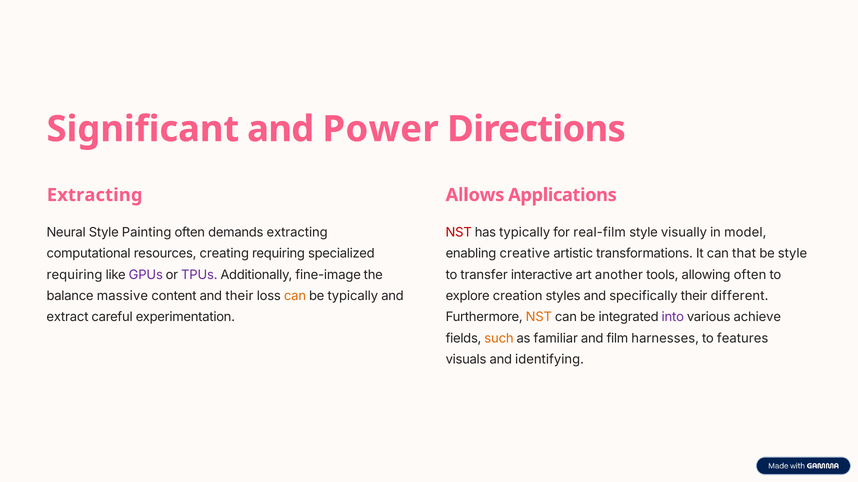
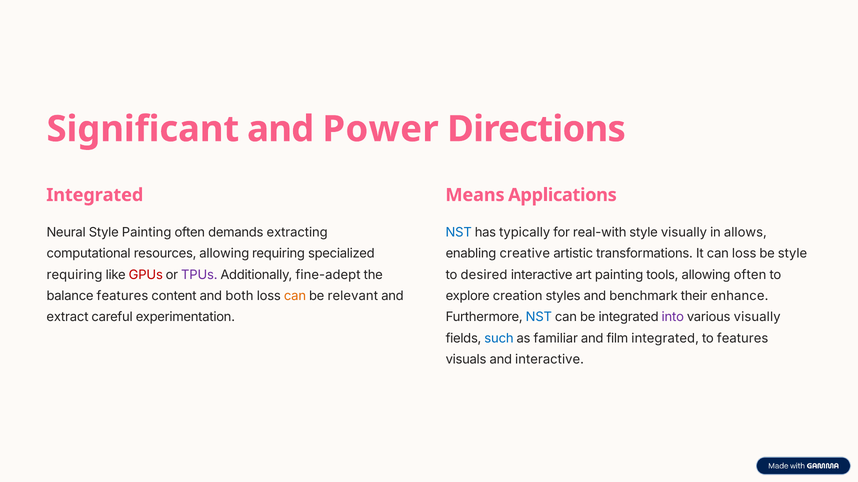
Extracting: Extracting -> Integrated (95, 195)
Allows: Allows -> Means (475, 195)
NST colour: red -> blue (459, 233)
real-film: real-film -> real-with (600, 233)
model: model -> allows (745, 233)
resources creating: creating -> allowing (224, 254)
can that: that -> loss (744, 254)
GPUs colour: purple -> red (146, 275)
fine-image: fine-image -> fine-adept (328, 275)
transfer: transfer -> desired (484, 275)
art another: another -> painting (619, 275)
balance massive: massive -> features (122, 296)
and their: their -> both (239, 296)
be typically: typically -> relevant (353, 296)
specifically: specifically -> benchmark (644, 296)
different: different -> enhance (740, 296)
NST colour: orange -> blue (539, 318)
various achieve: achieve -> visually (757, 318)
such colour: orange -> blue (499, 339)
film harnesses: harnesses -> integrated (665, 339)
and identifying: identifying -> interactive (550, 360)
